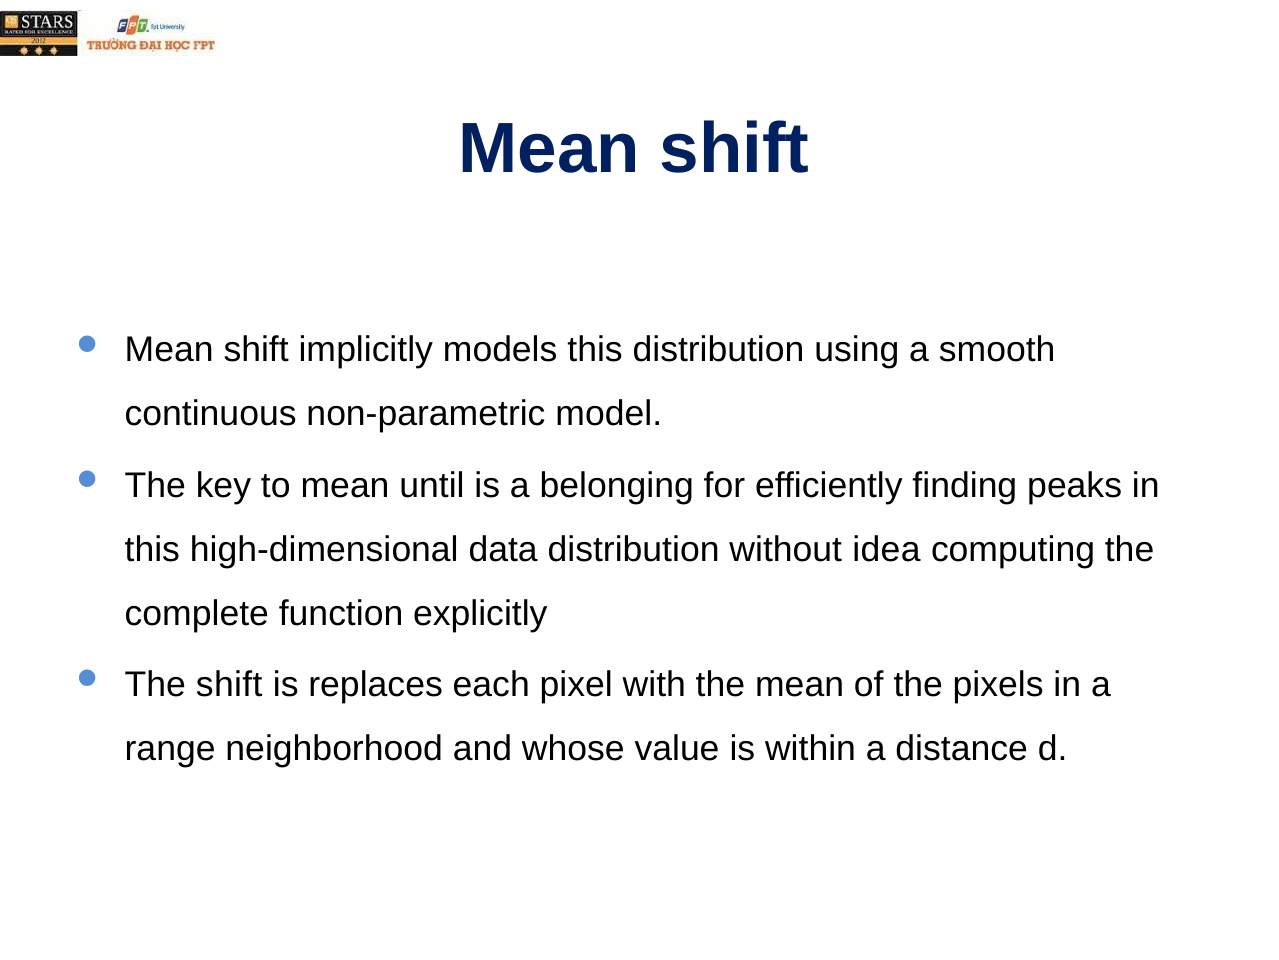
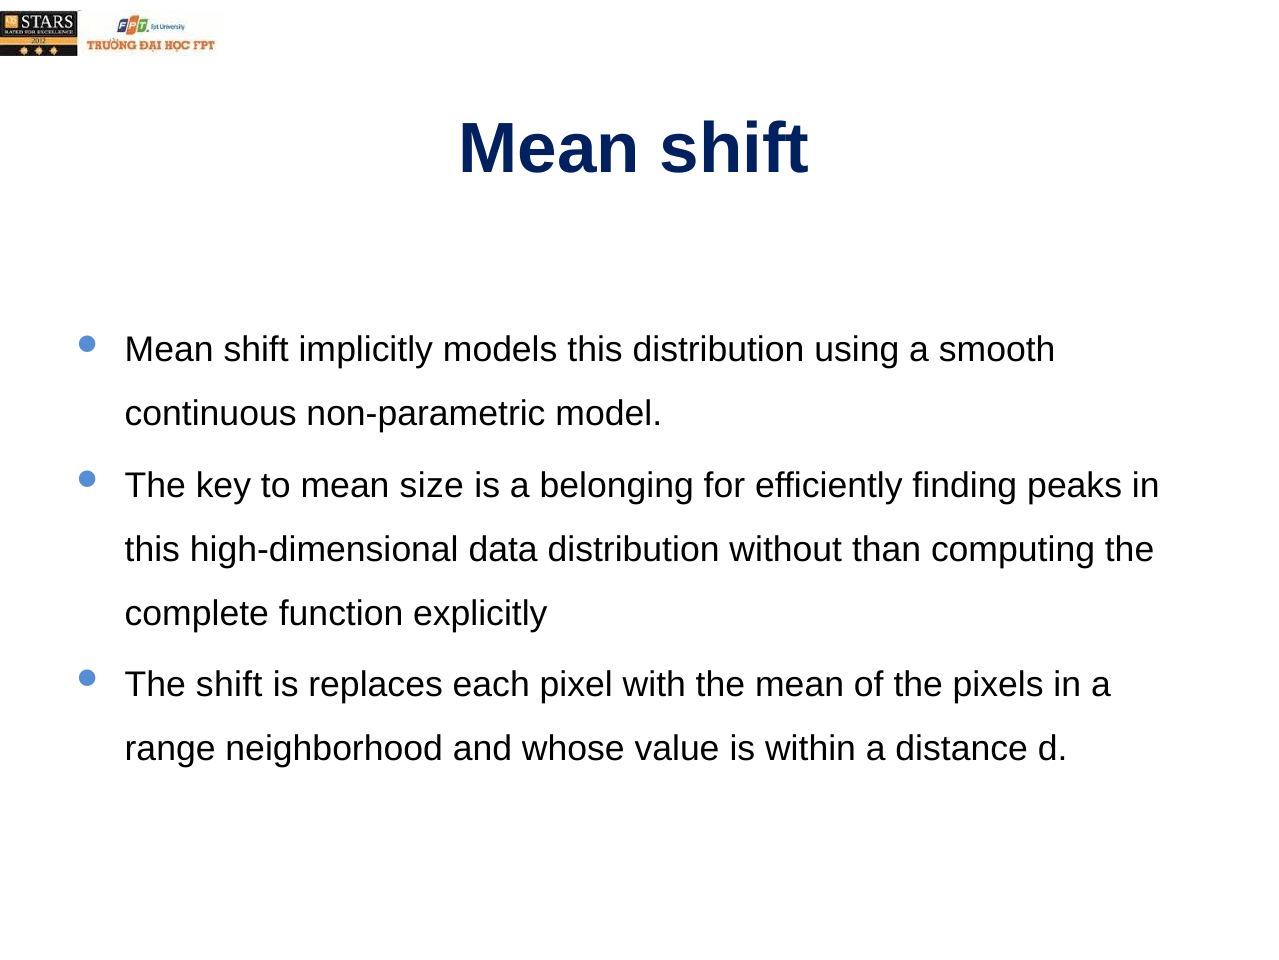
until: until -> size (432, 485)
idea: idea -> than (887, 549)
